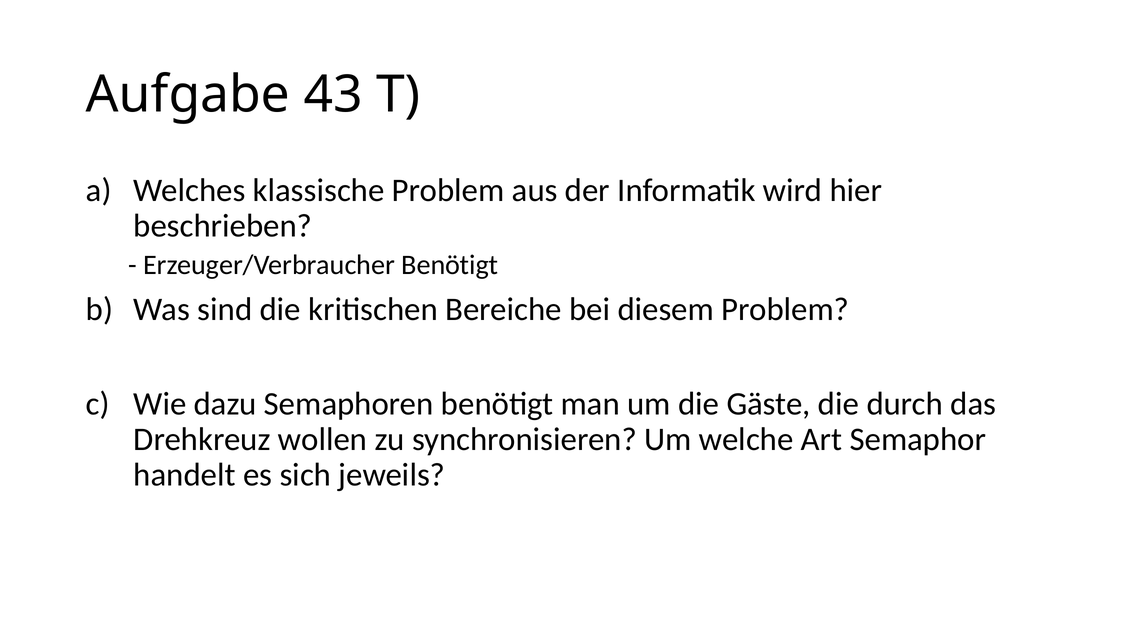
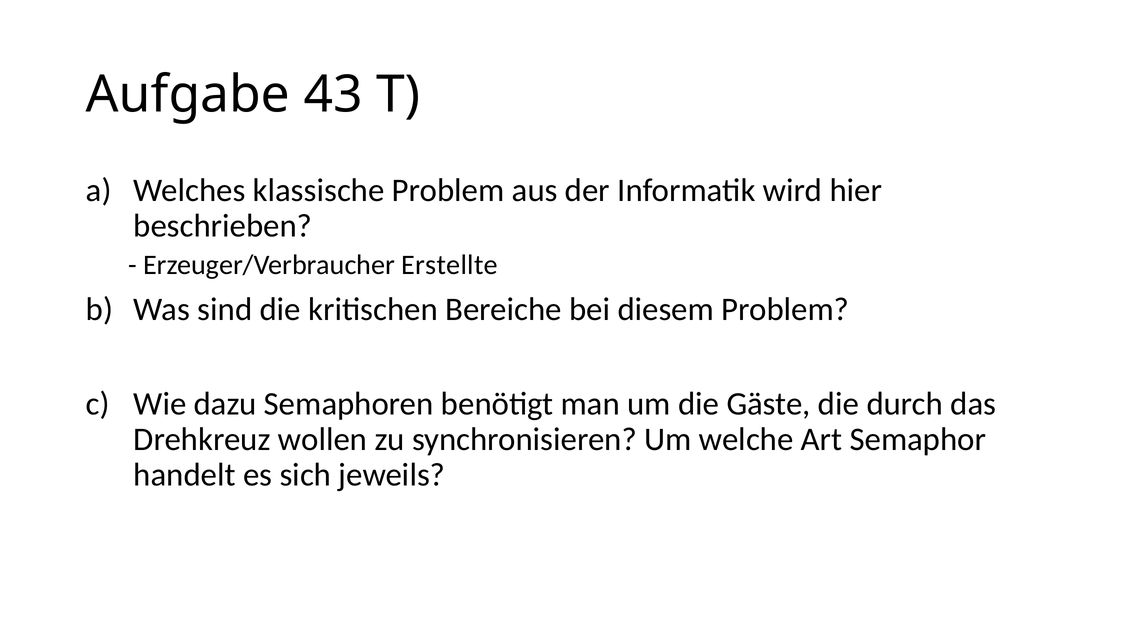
Erzeuger/Verbraucher Benötigt: Benötigt -> Erstellte (450, 265)
